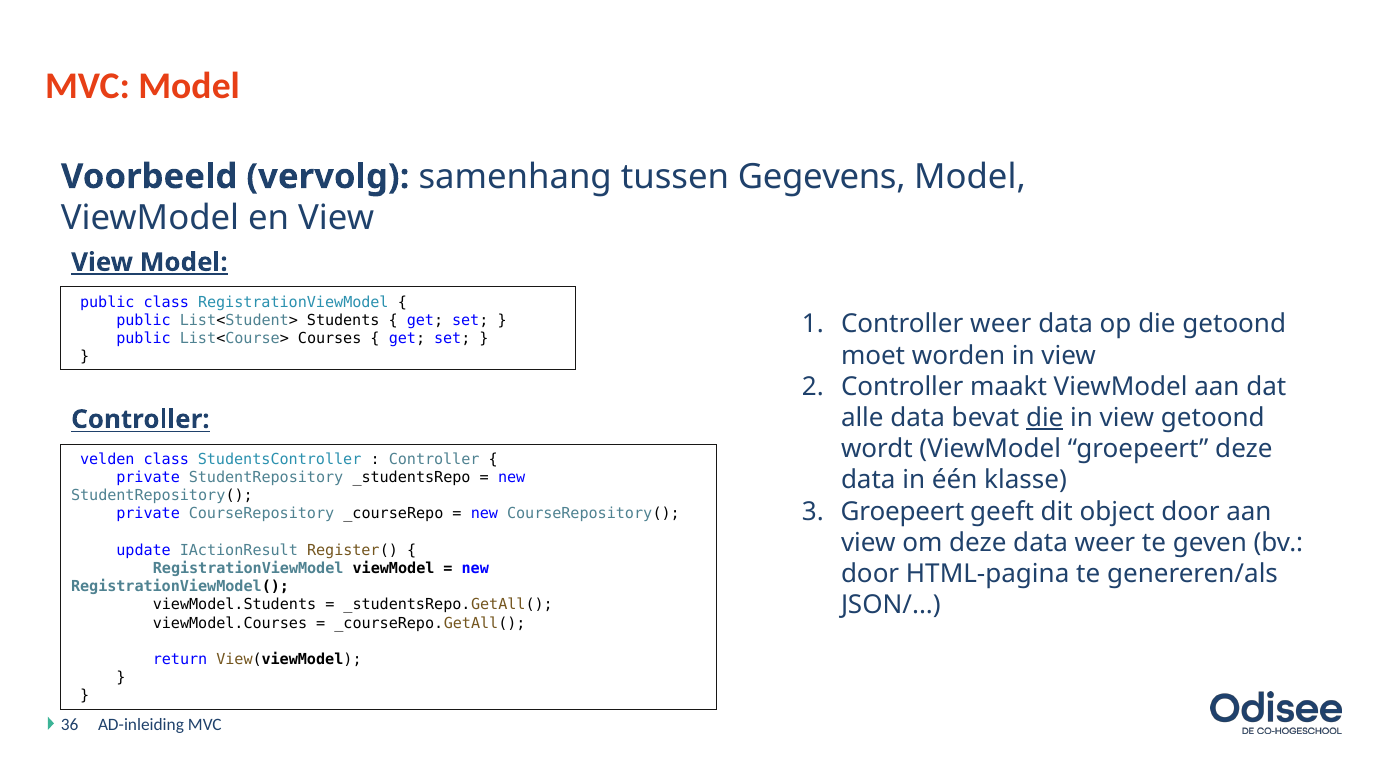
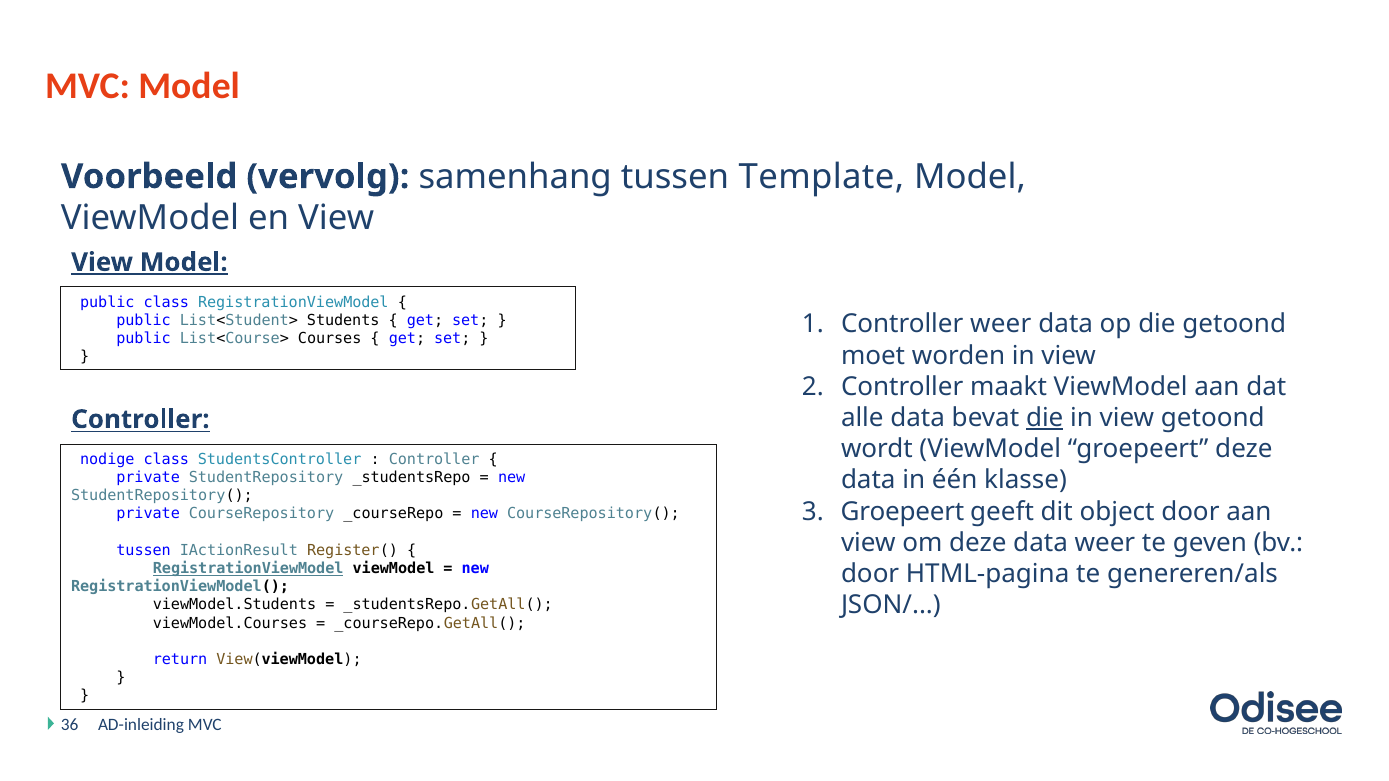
Gegevens: Gegevens -> Template (821, 177)
velden: velden -> nodige (107, 459)
update: update -> tussen (144, 551)
RegistrationViewModel underline: none -> present (248, 569)
